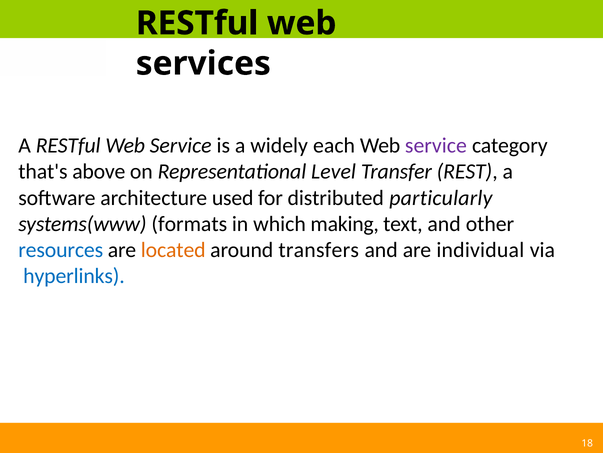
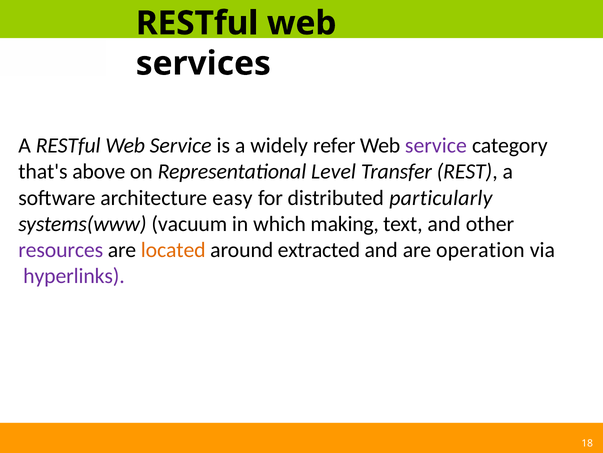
each: each -> refer (334, 145)
used: used -> easy (232, 197)
formats: formats -> vacuum (189, 224)
resources colour: blue -> purple (61, 250)
transfers: transfers -> extracted (319, 250)
individual: individual -> operation (480, 250)
hyperlinks colour: blue -> purple (74, 276)
